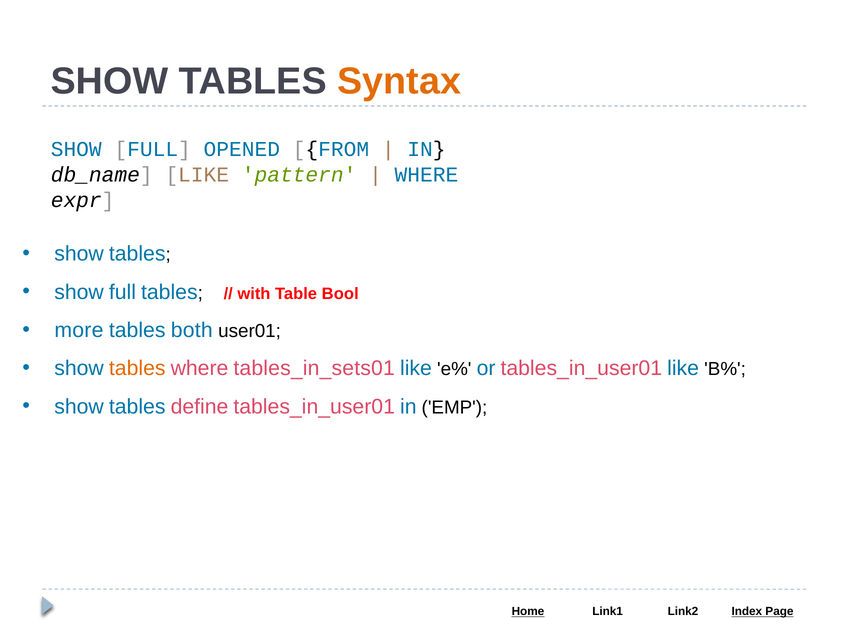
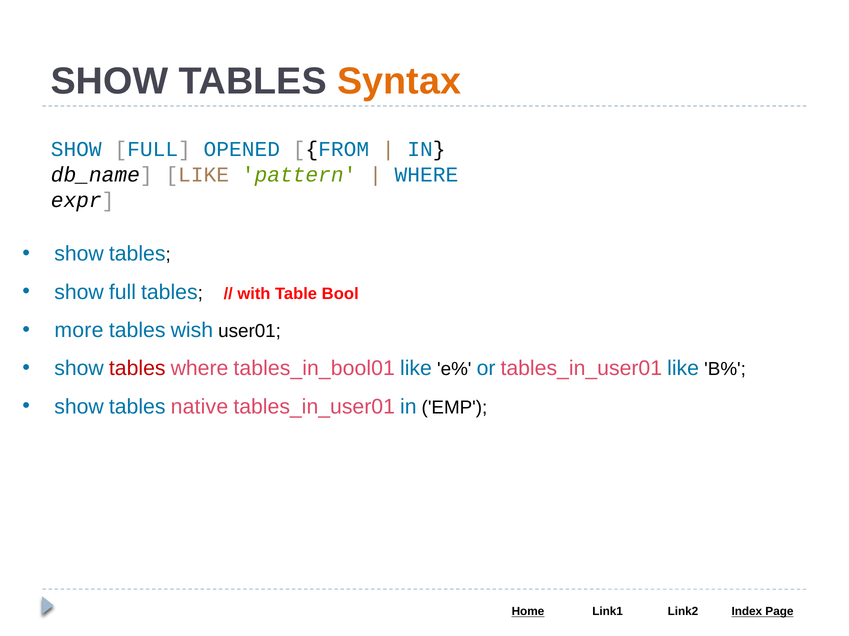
both: both -> wish (192, 331)
tables colour: orange -> red (137, 369)
tables_in_sets01: tables_in_sets01 -> tables_in_bool01 (314, 369)
define: define -> native (199, 407)
